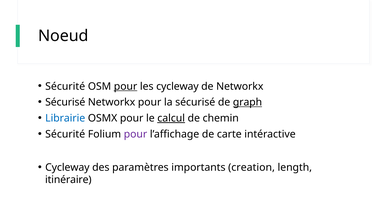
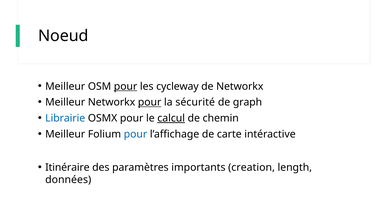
Sécurité: Sécurité -> Meilleur (65, 86)
Sécurisé: Sécurisé -> Meilleur (65, 102)
pour underline: none -> present (150, 102)
la sécurisé: sécurisé -> sécurité (195, 102)
graph underline: present -> none (247, 102)
Sécurité: Sécurité -> Meilleur (65, 134)
pour colour: purple -> blue (135, 134)
Cycleway: Cycleway -> Itinéraire (67, 167)
itinéraire: itinéraire -> données (68, 180)
